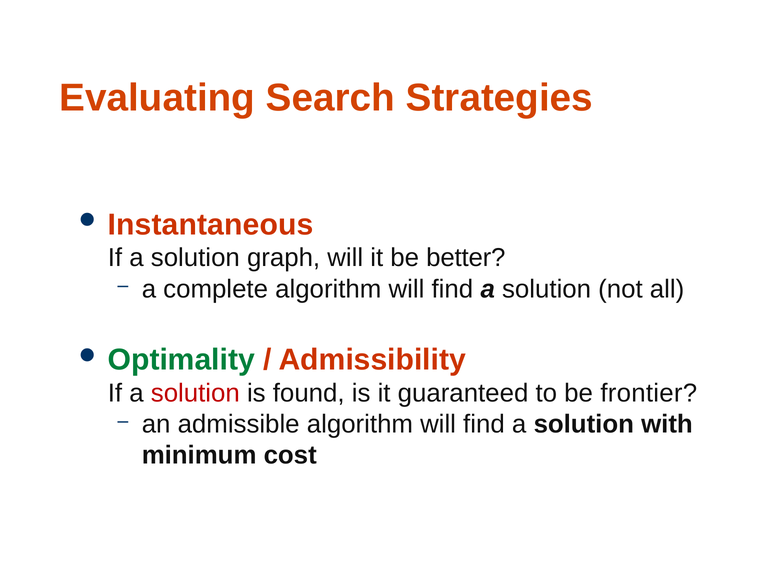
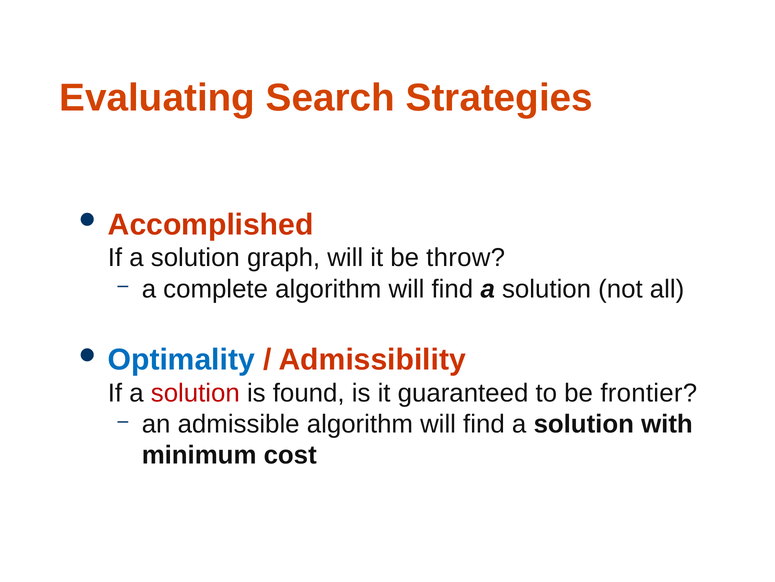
Instantaneous: Instantaneous -> Accomplished (211, 224)
better: better -> throw (466, 258)
Optimality colour: green -> blue (181, 360)
